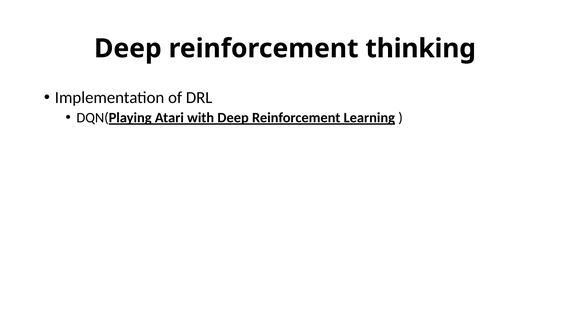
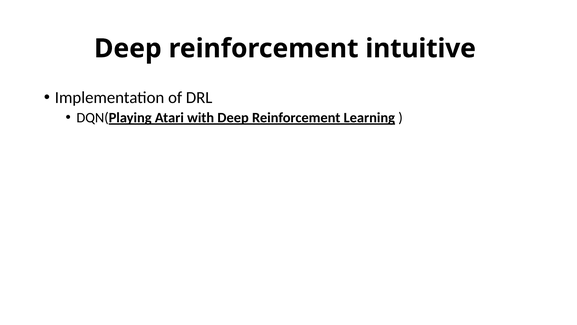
thinking: thinking -> intuitive (421, 48)
